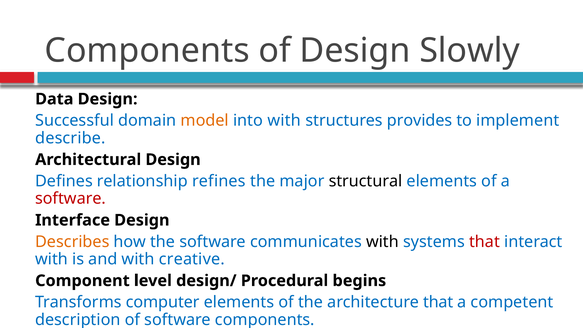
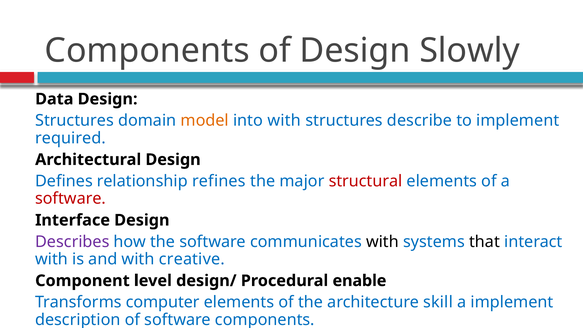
Successful: Successful -> Structures (74, 121)
provides: provides -> describe (420, 121)
describe: describe -> required (70, 138)
structural colour: black -> red (366, 181)
Describes colour: orange -> purple (72, 242)
that colour: red -> black (484, 242)
begins: begins -> enable (359, 281)
architecture that: that -> skill (438, 302)
a competent: competent -> implement (512, 302)
